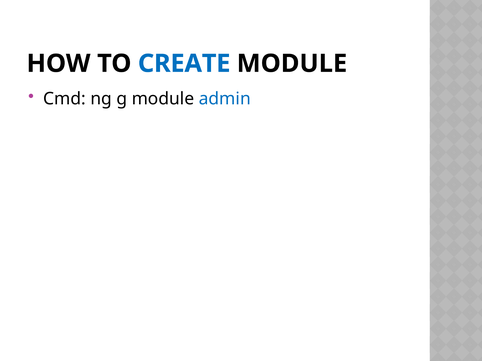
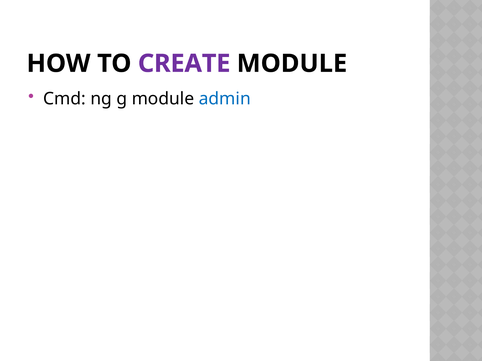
CREATE colour: blue -> purple (184, 64)
